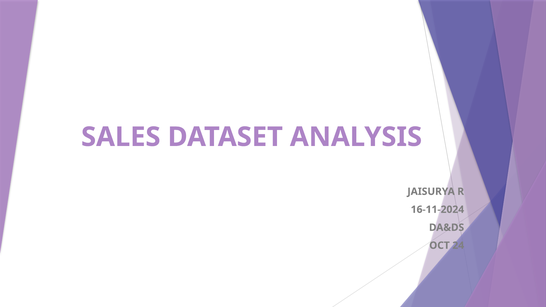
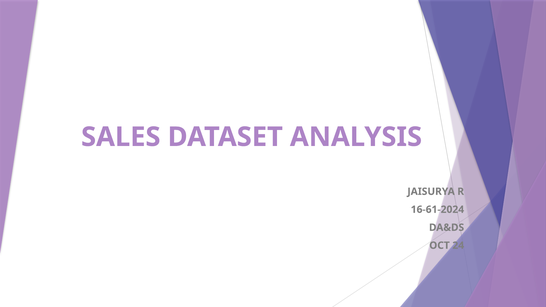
16-11-2024: 16-11-2024 -> 16-61-2024 (437, 210)
